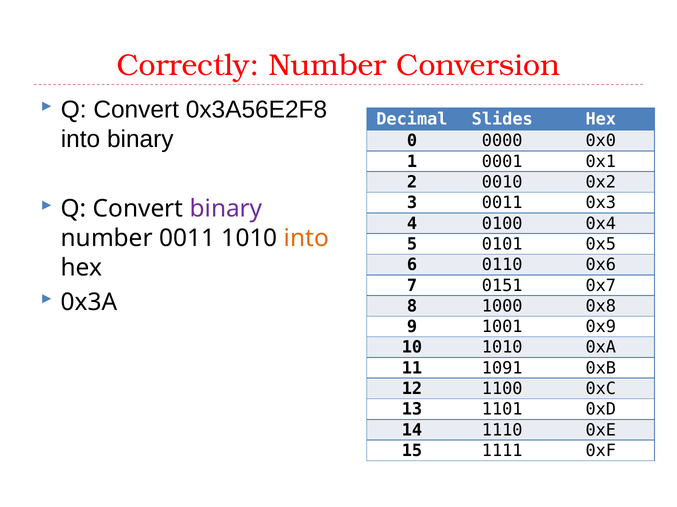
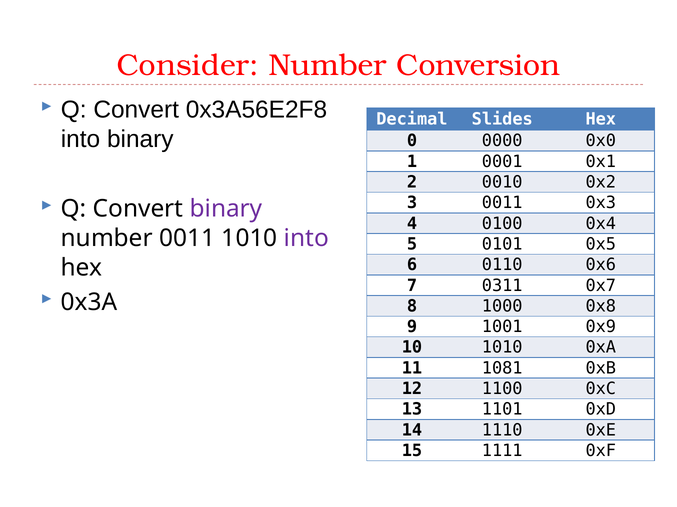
Correctly: Correctly -> Consider (188, 65)
into colour: orange -> purple (306, 239)
0151: 0151 -> 0311 (502, 286)
1091: 1091 -> 1081 (502, 369)
